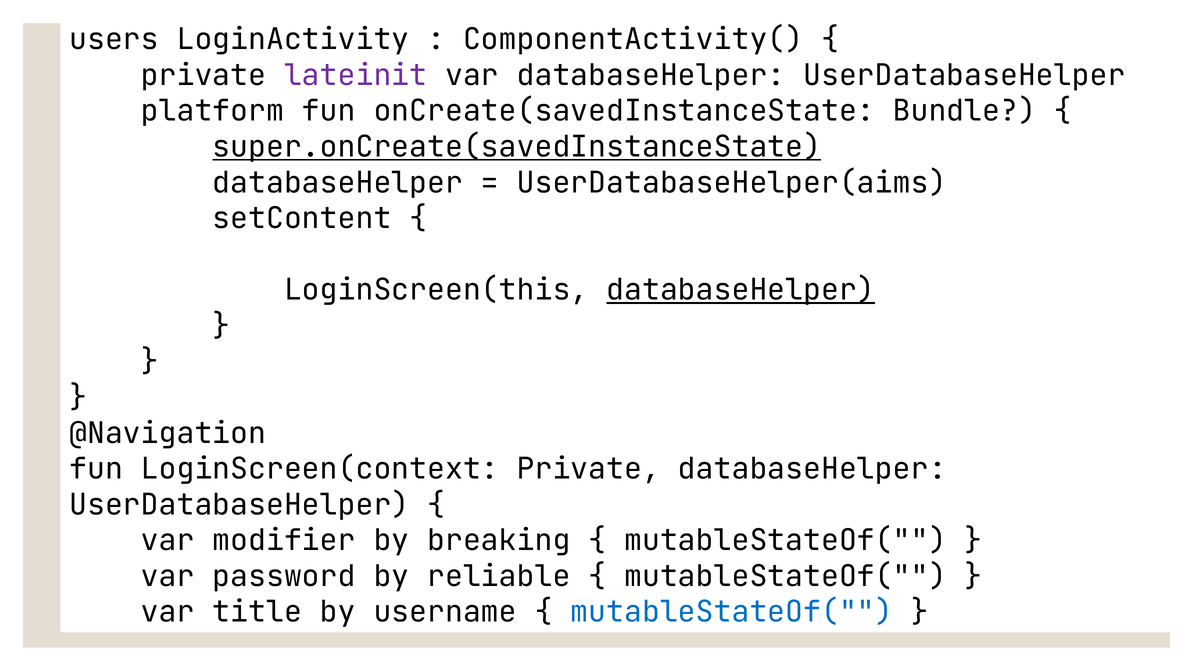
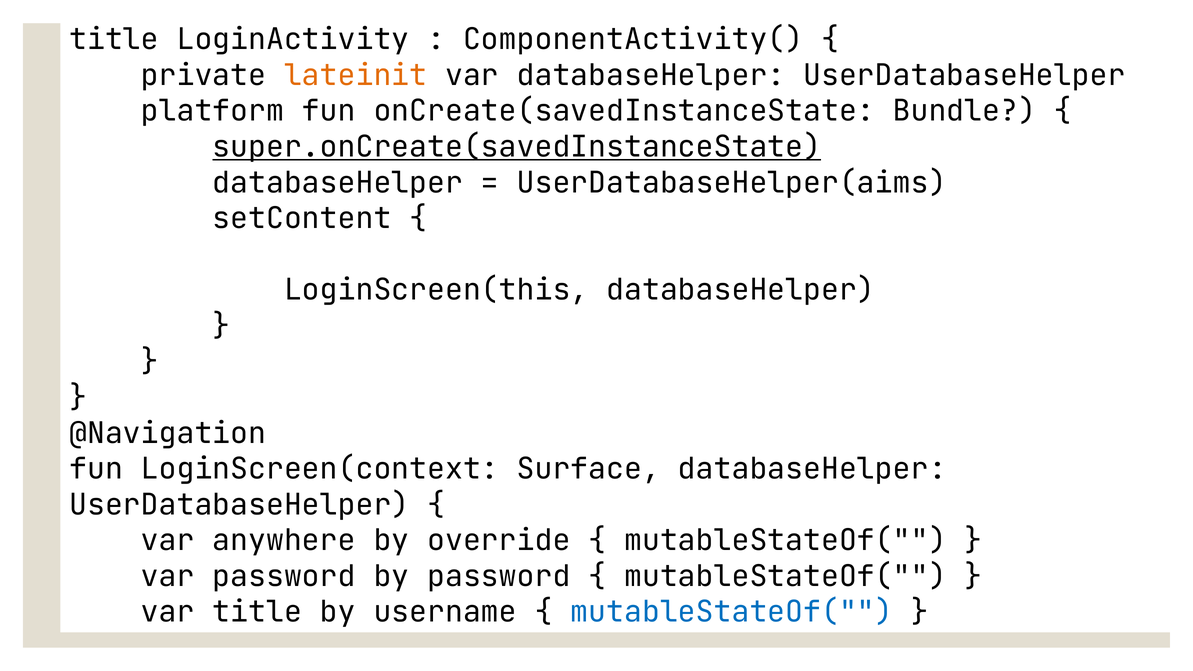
users: users -> title (114, 40)
lateinit colour: purple -> orange (356, 75)
databaseHelper underline: present -> none (741, 290)
LoginScreen(context Private: Private -> Surface (588, 469)
modifier: modifier -> anywhere (284, 541)
breaking: breaking -> override (499, 541)
by reliable: reliable -> password (499, 576)
